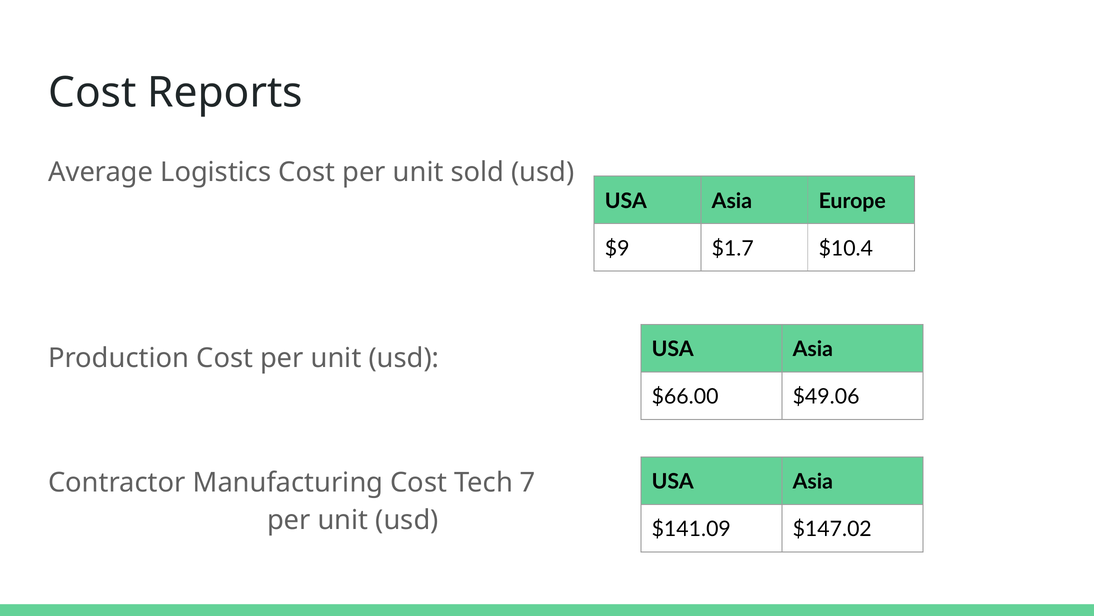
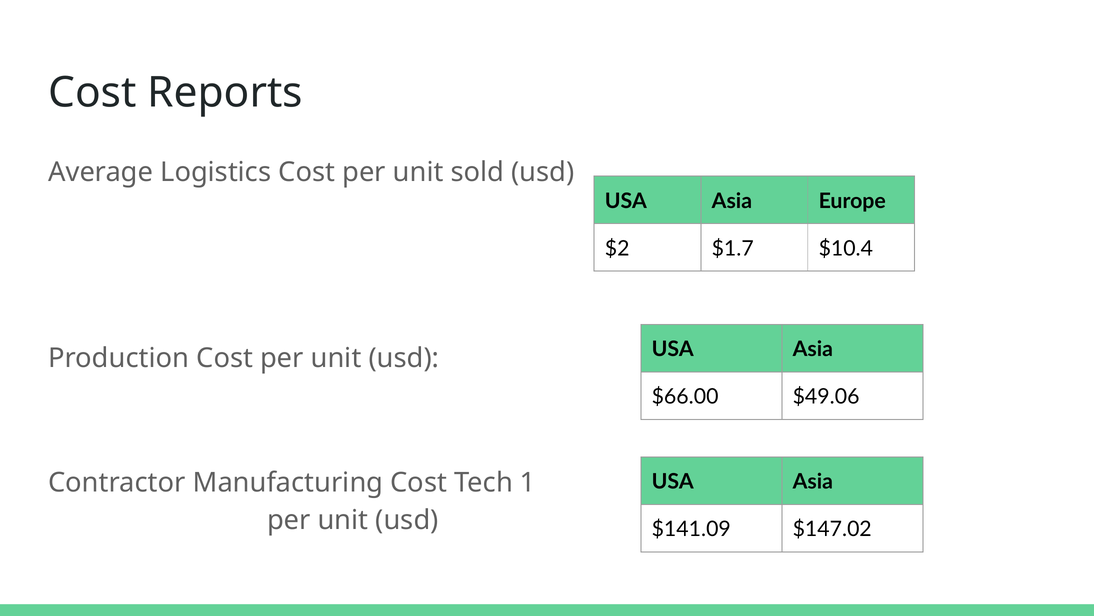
$9: $9 -> $2 (617, 248)
7: 7 -> 1 (528, 482)
